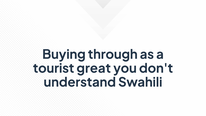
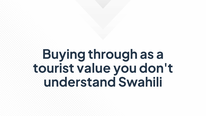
great: great -> value (94, 68)
